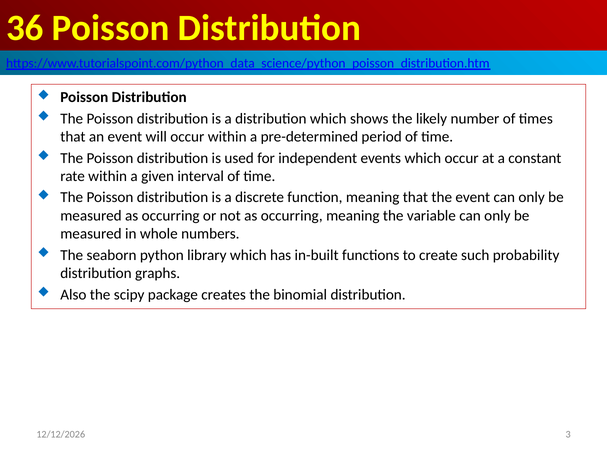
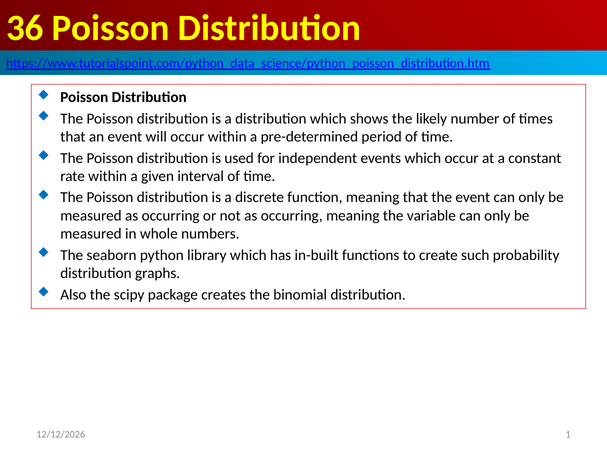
3: 3 -> 1 (568, 435)
